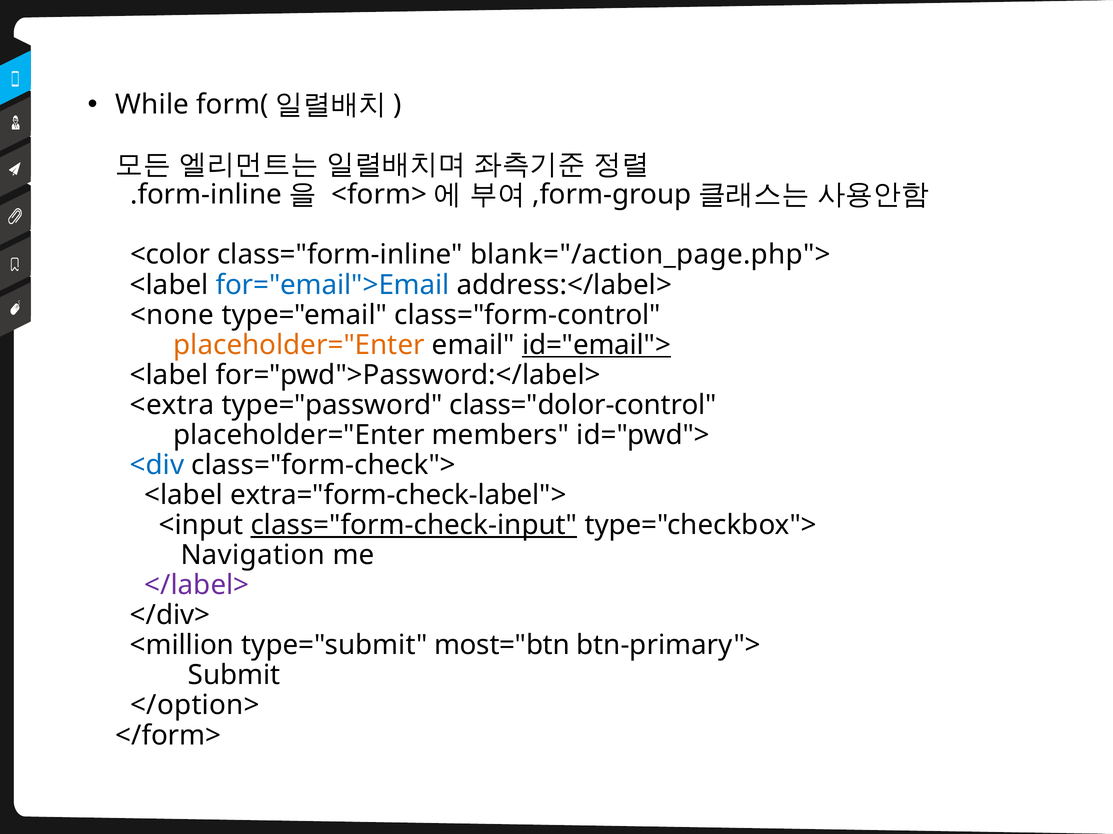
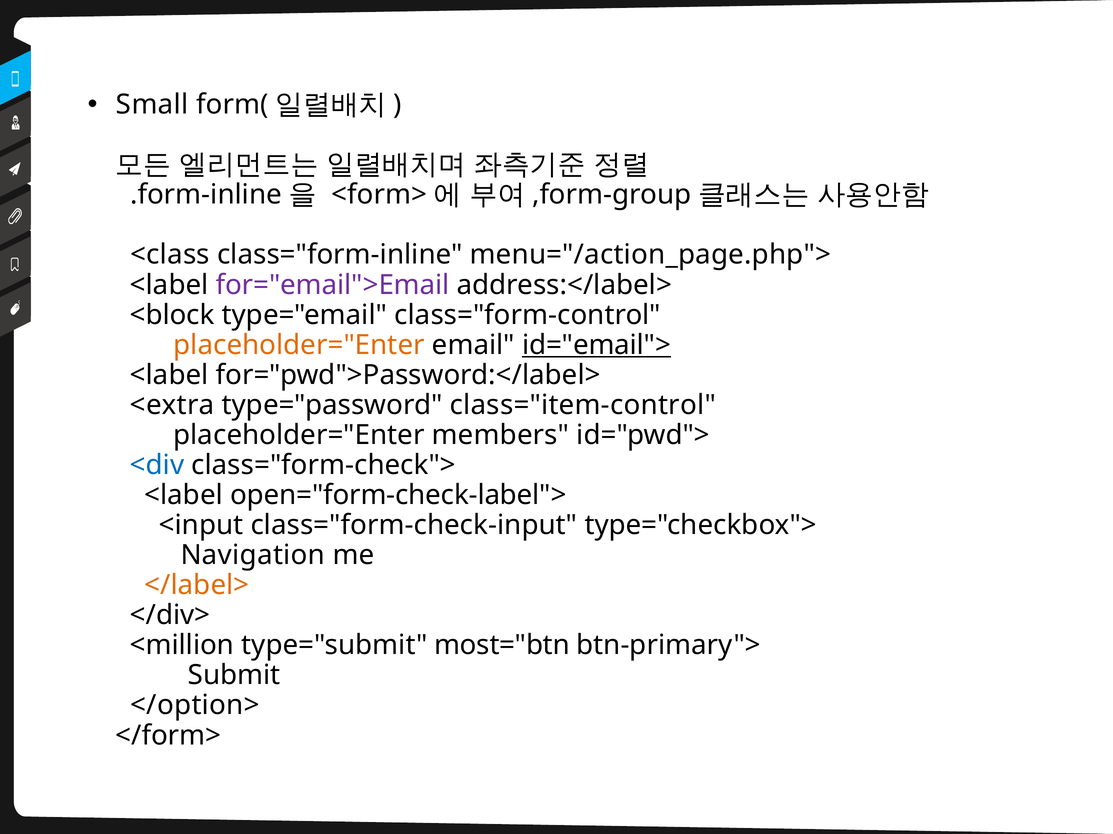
While: While -> Small (152, 105)
<color: <color -> <class (170, 255)
blank="/action_page.php">: blank="/action_page.php"> -> menu="/action_page.php"> (650, 255)
for="email">Email colour: blue -> purple (333, 285)
<none: <none -> <block (172, 315)
class="dolor-control: class="dolor-control -> class="item-control (583, 405)
extra="form-check-label">: extra="form-check-label"> -> open="form-check-label"> (398, 496)
class="form-check-input underline: present -> none (414, 526)
</label> colour: purple -> orange (197, 586)
